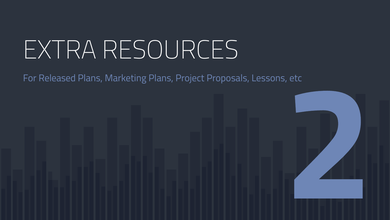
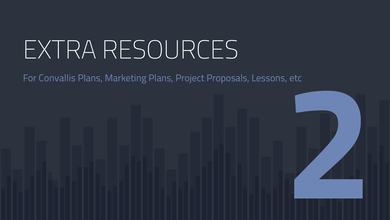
Released: Released -> Convallis (57, 78)
